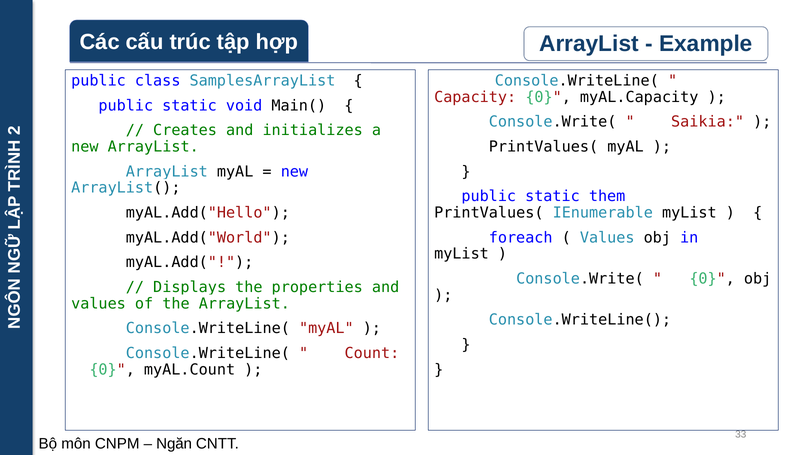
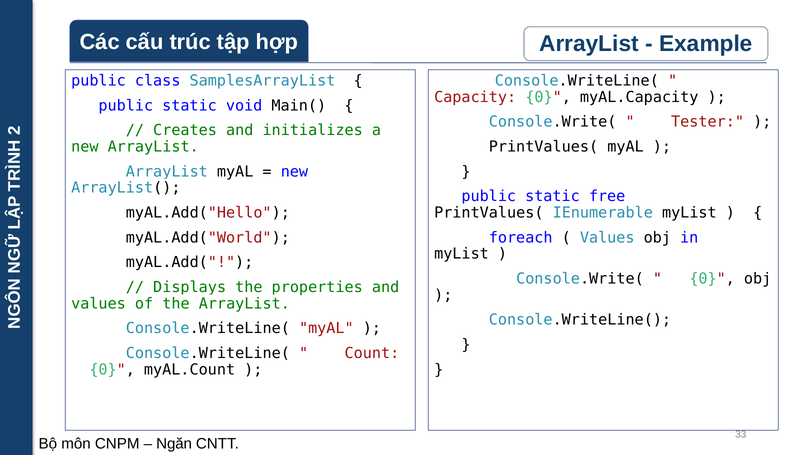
Saikia: Saikia -> Tester (708, 122)
them: them -> free (607, 196)
